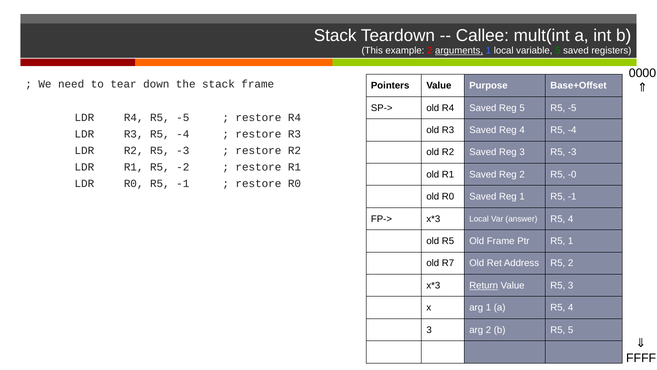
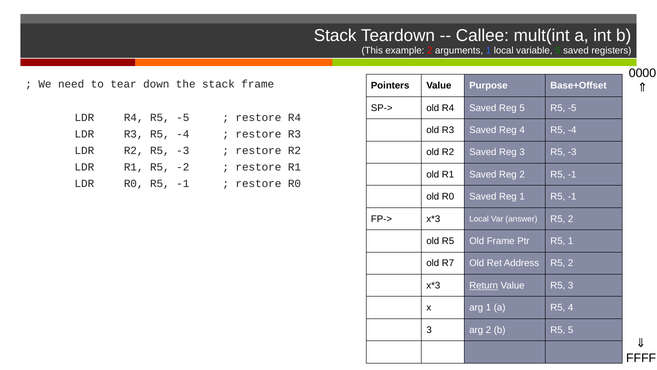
arguments underline: present -> none (459, 50)
2 R5 -0: -0 -> -1 (572, 174)
answer R5 4: 4 -> 2 (571, 219)
